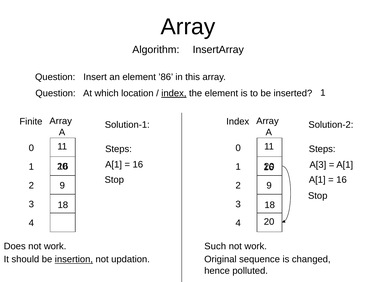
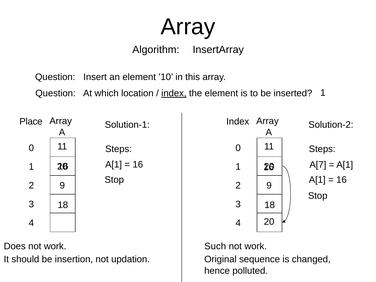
’86: ’86 -> ’10 (166, 77)
Finite: Finite -> Place (31, 122)
A[3: A[3 -> A[7 (318, 165)
insertion underline: present -> none (74, 259)
